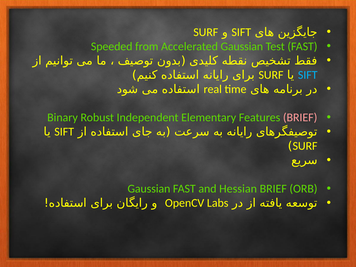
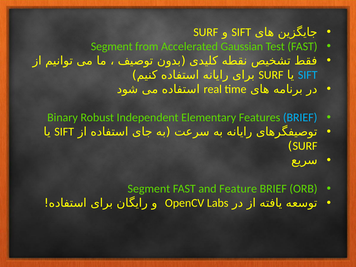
Speeded: Speeded -> Segment (112, 46)
BRIEF colour: pink -> light blue (300, 118)
Gaussian: Gaussian -> Segment (149, 189)
Hessian: Hessian -> Feature (238, 189)
